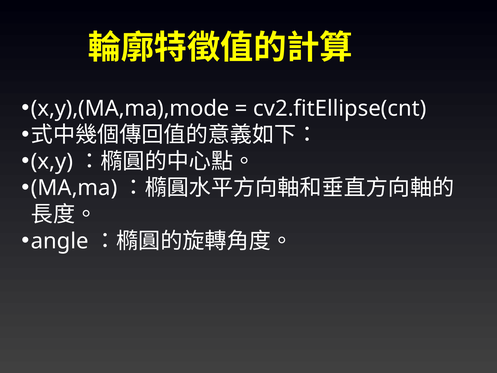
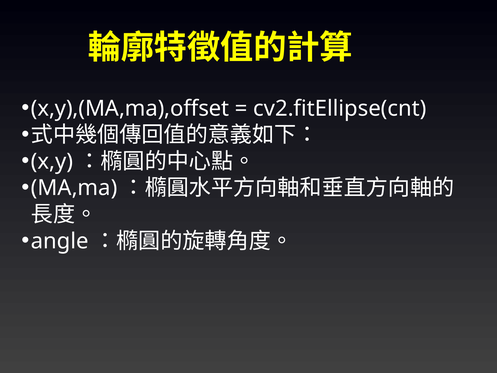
x,y),(MA,ma),mode: x,y),(MA,ma),mode -> x,y),(MA,ma),offset (130, 108)
